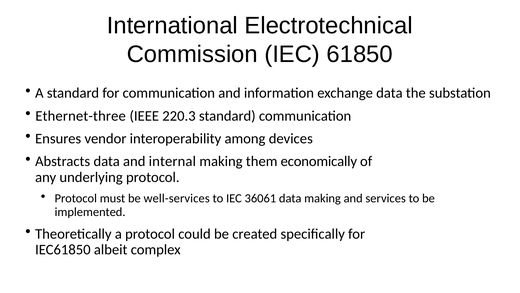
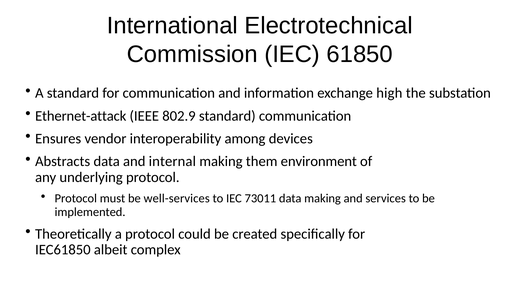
exchange data: data -> high (389, 93)
Ethernet-three: Ethernet-three -> Ethernet-attack (81, 116)
220.3: 220.3 -> 802.9 (179, 116)
economically: economically -> environment (319, 161)
36061: 36061 -> 73011 (260, 198)
